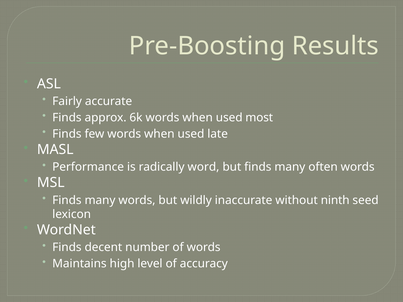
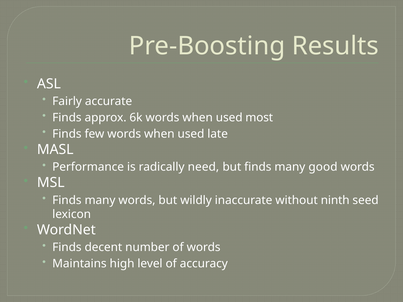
word: word -> need (203, 167)
often: often -> good (323, 167)
